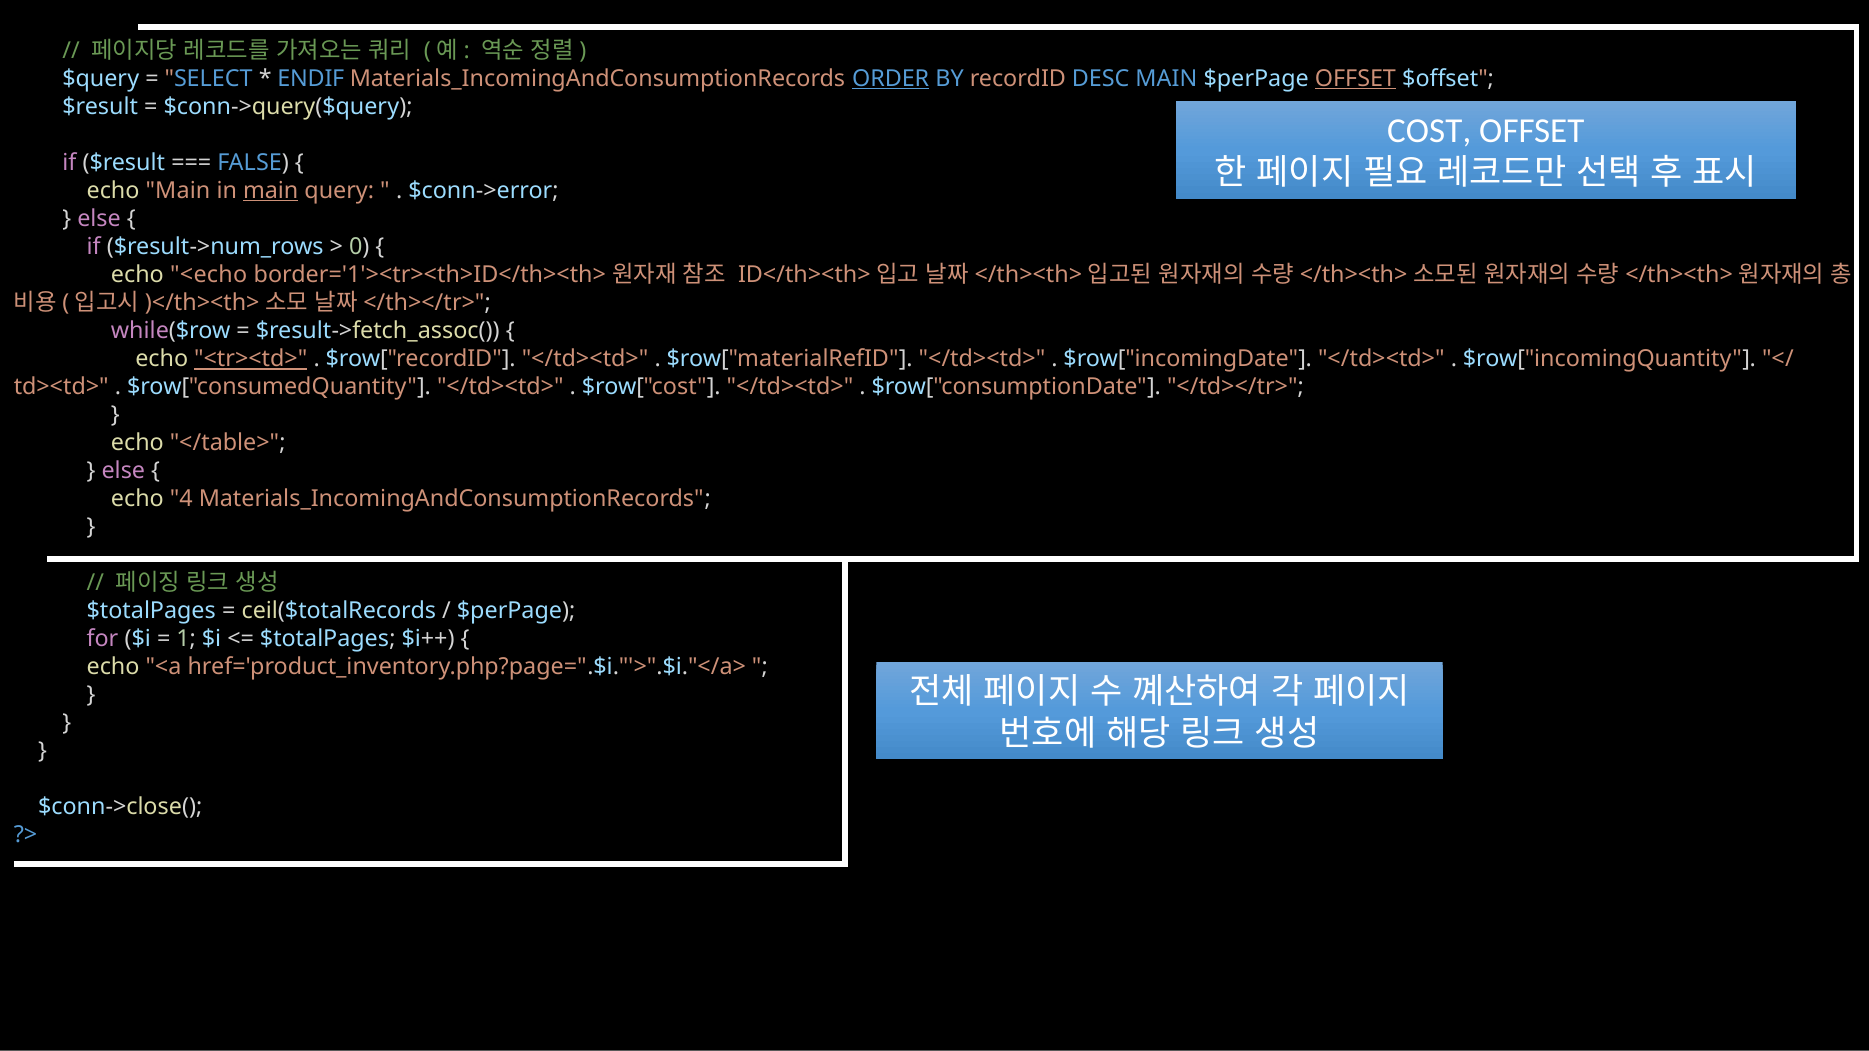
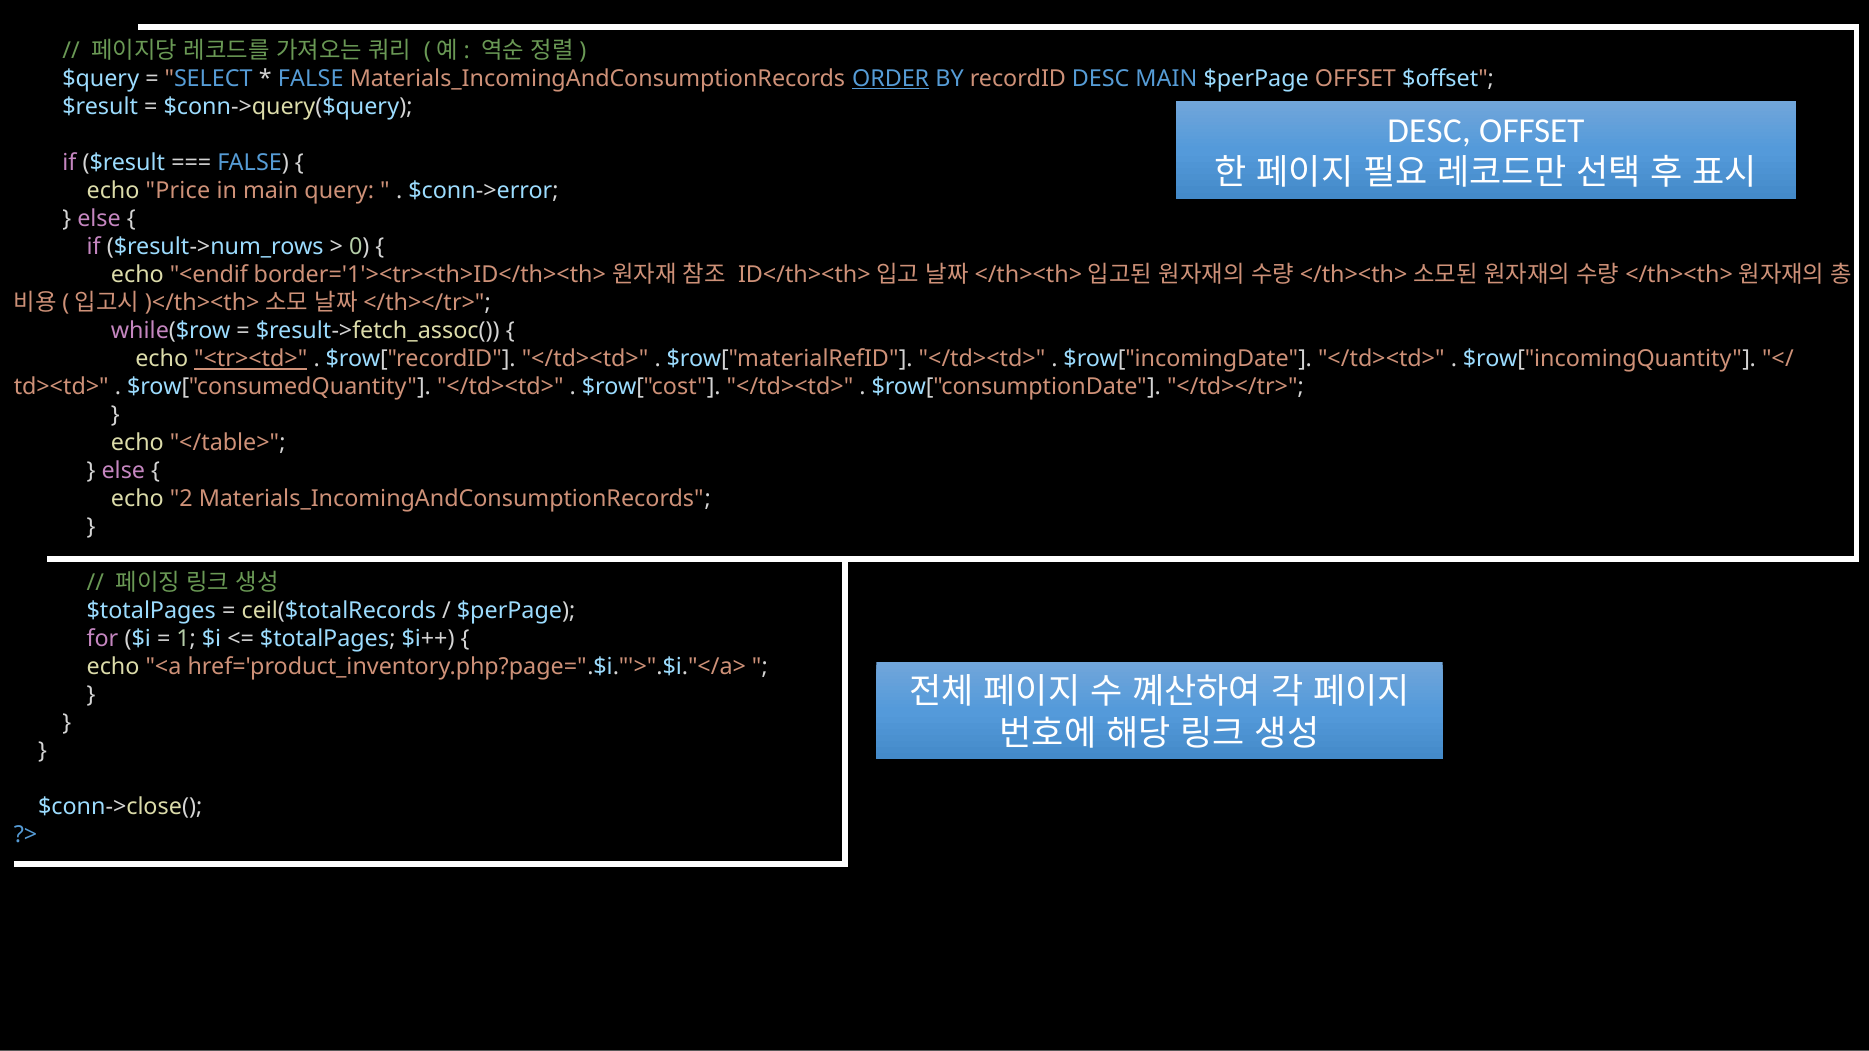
ENDIF: ENDIF -> FALSE (311, 79)
OFFSET underline: present -> none (1355, 79)
COST: COST -> DESC (1429, 131)
Main: Main -> Price (178, 191)
main underline: present -> none (271, 191)
<echo: <echo -> <endif (209, 275)
4: 4 -> 2 (181, 499)
